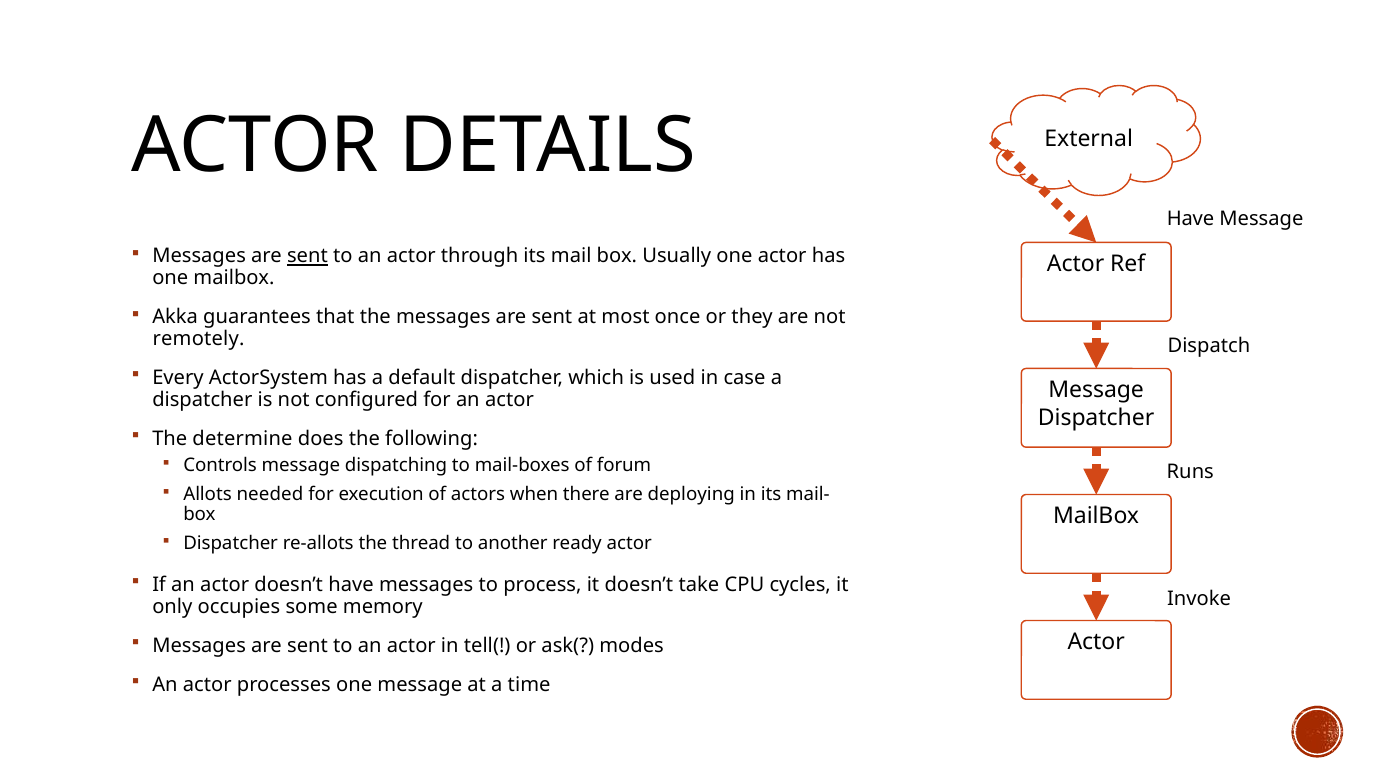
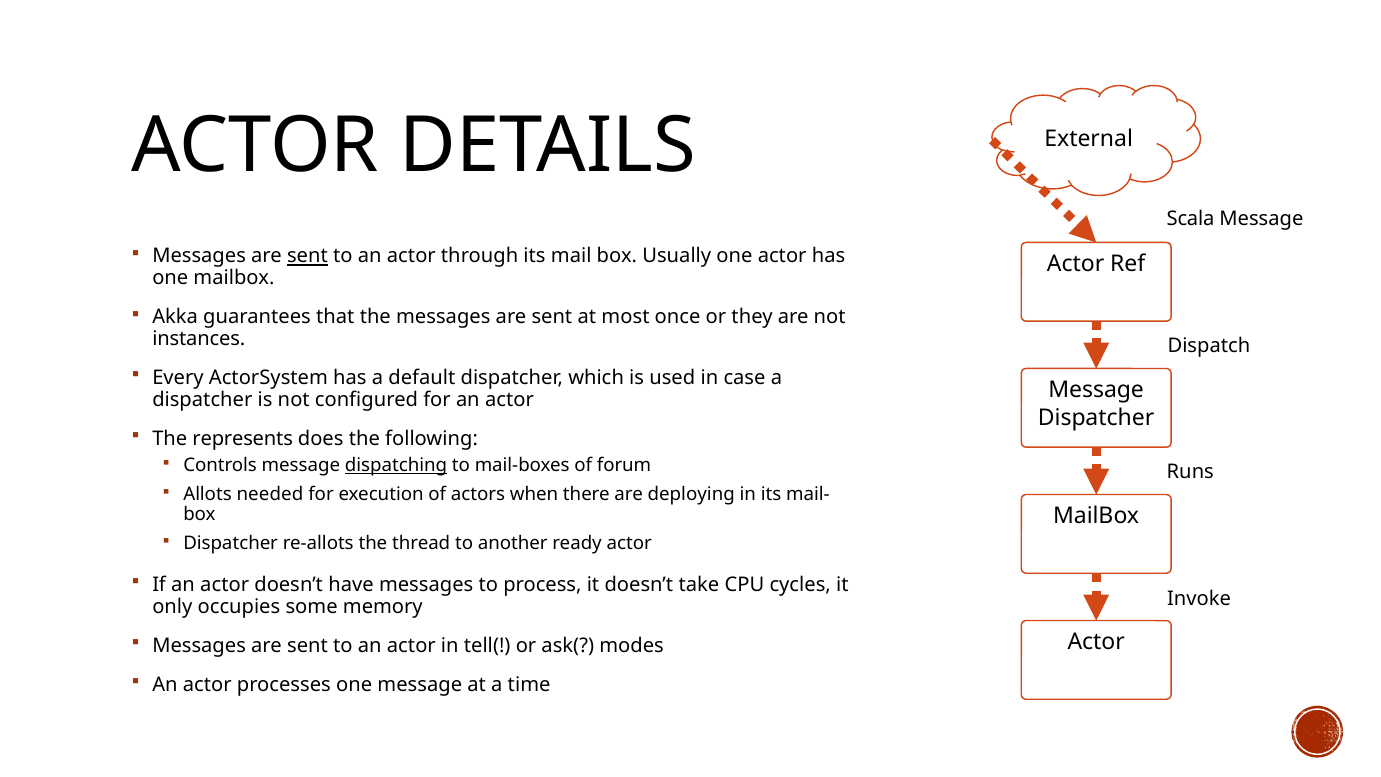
Have: Have -> Scala (1191, 219)
remotely: remotely -> instances (199, 339)
determine: determine -> represents (243, 439)
dispatching underline: none -> present (396, 465)
